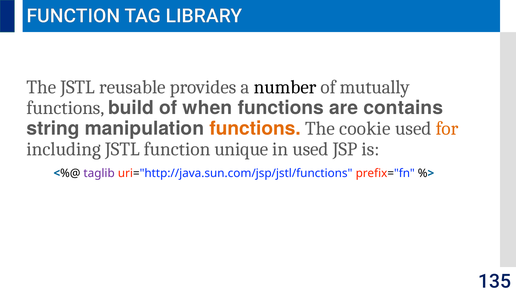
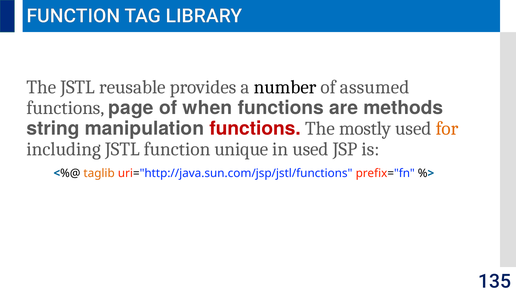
mutually: mutually -> assumed (375, 87)
build: build -> page (131, 108)
contains: contains -> methods (403, 108)
functions colour: orange -> red (255, 129)
cookie: cookie -> mostly (365, 129)
taglib colour: purple -> orange (99, 173)
